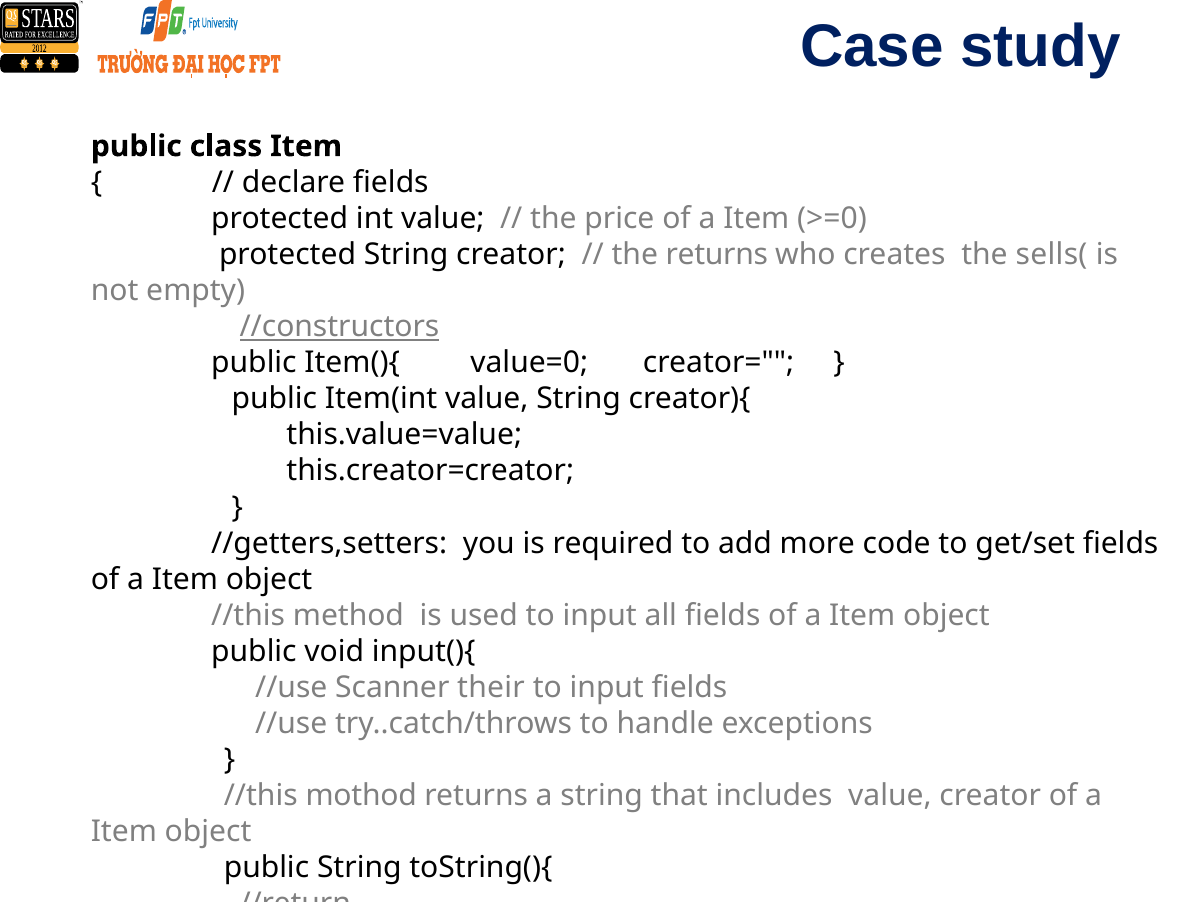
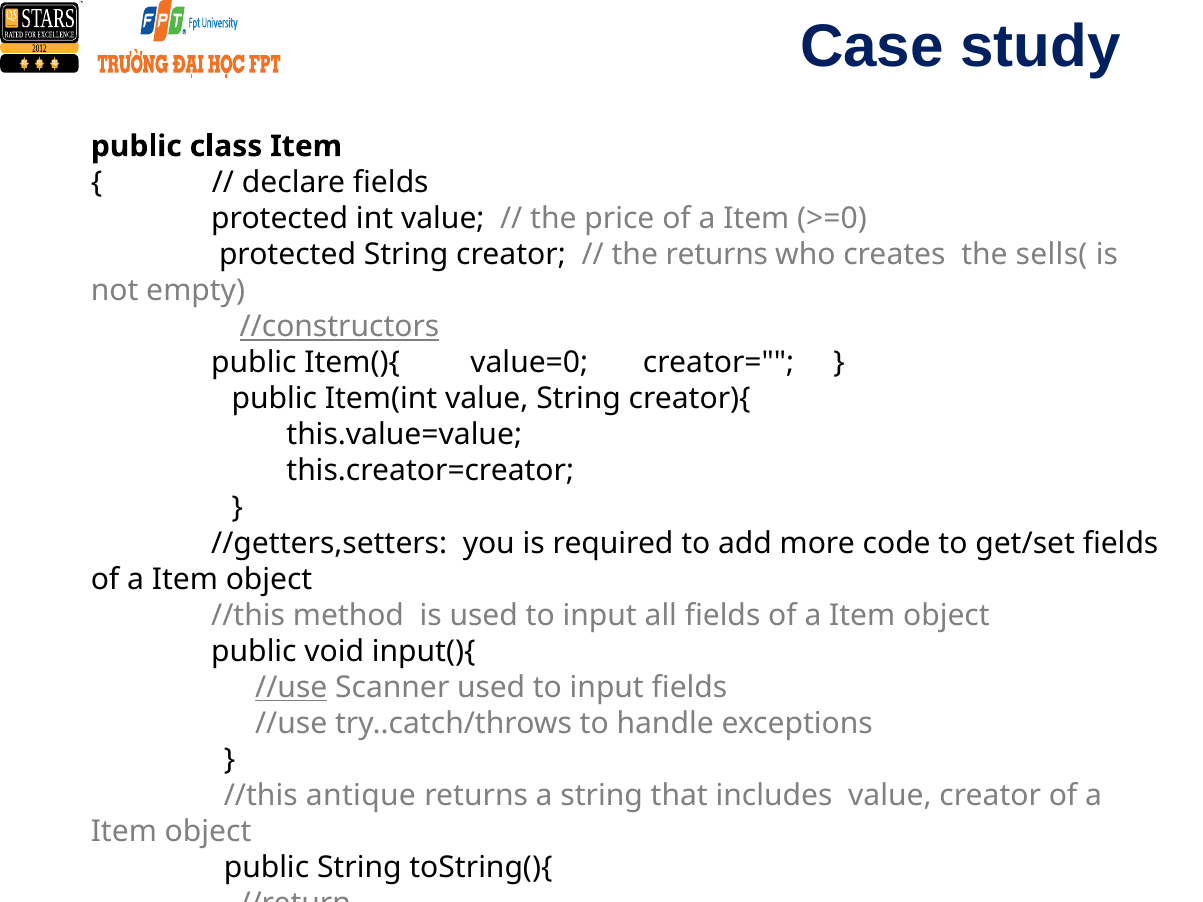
//use underline: none -> present (291, 688)
Scanner their: their -> used (491, 688)
mothod: mothod -> antique (361, 796)
